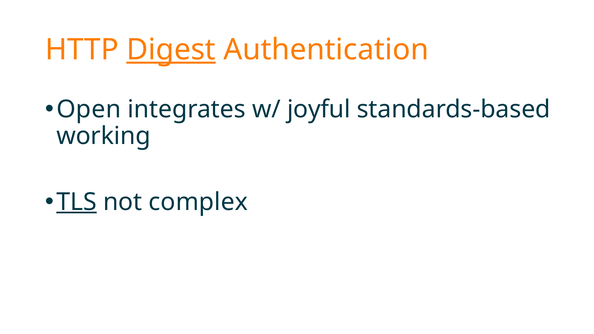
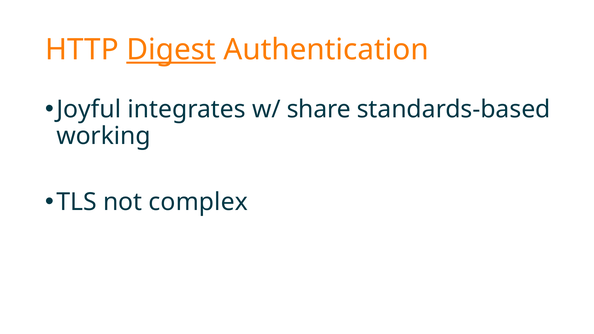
Open: Open -> Joyful (89, 109)
joyful: joyful -> share (319, 109)
TLS underline: present -> none (77, 202)
